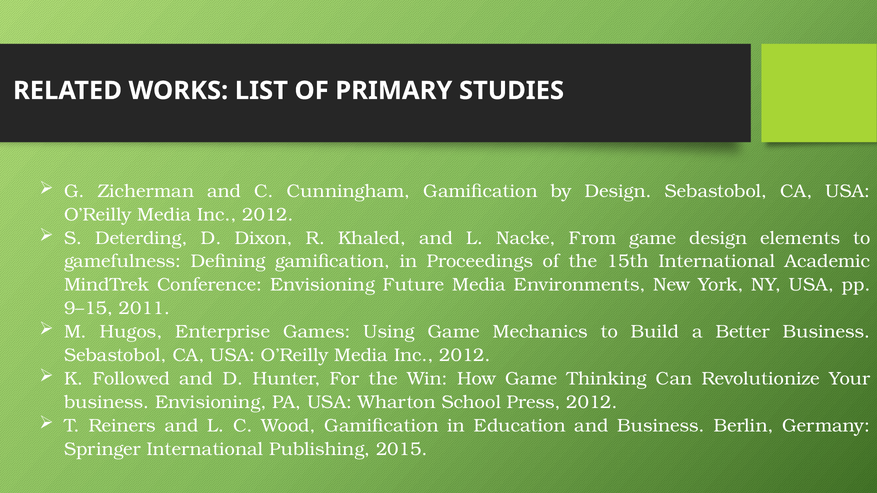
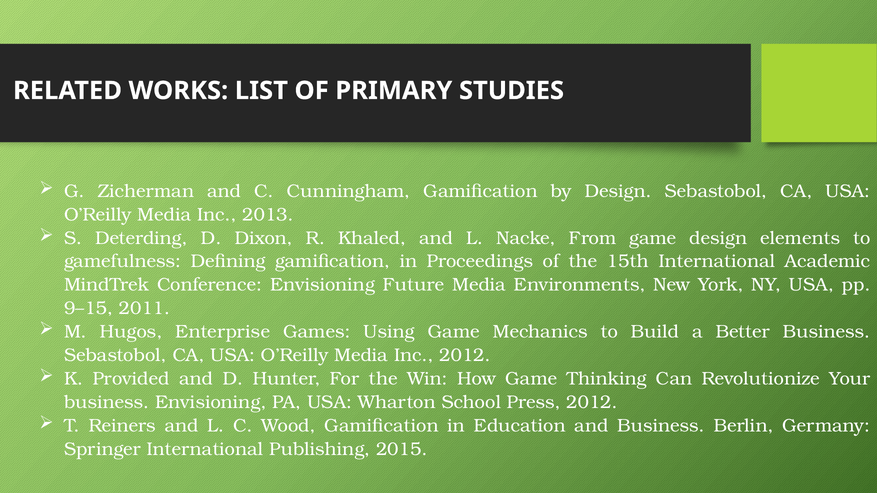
2012: 2012 -> 2013 (268, 215)
Followed: Followed -> Provided (131, 379)
